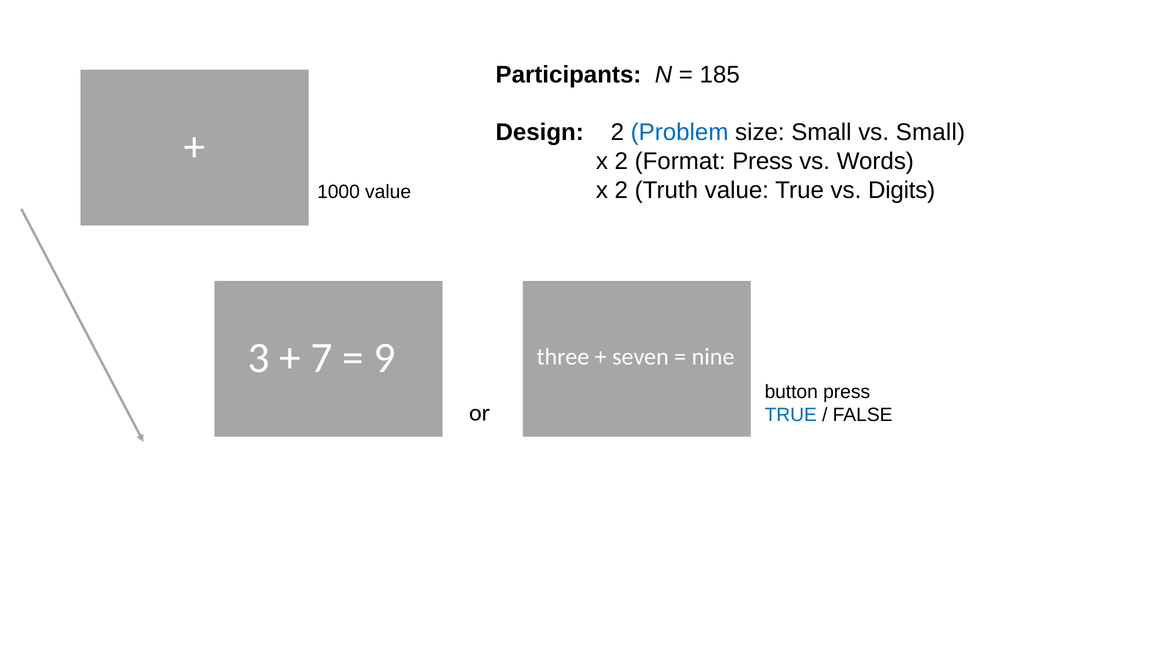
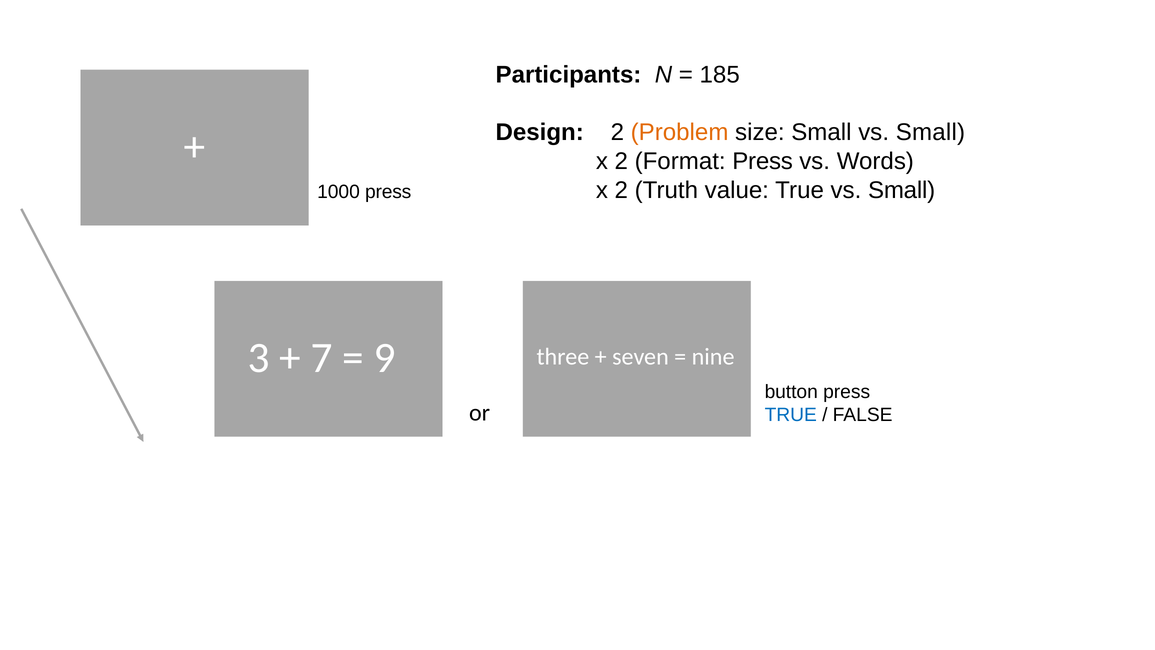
Problem colour: blue -> orange (680, 132)
True vs Digits: Digits -> Small (902, 190)
1000 value: value -> press (388, 192)
